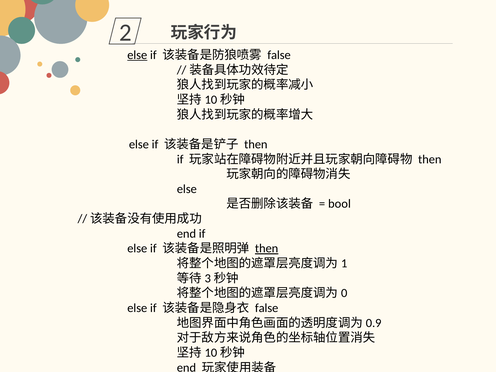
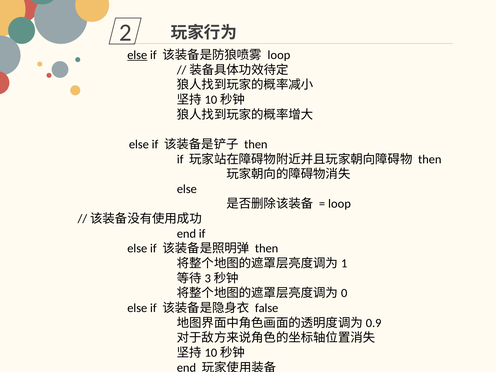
false: false -> loop (279, 55)
bool: bool -> loop (339, 204)
then underline: present -> none (267, 249)
